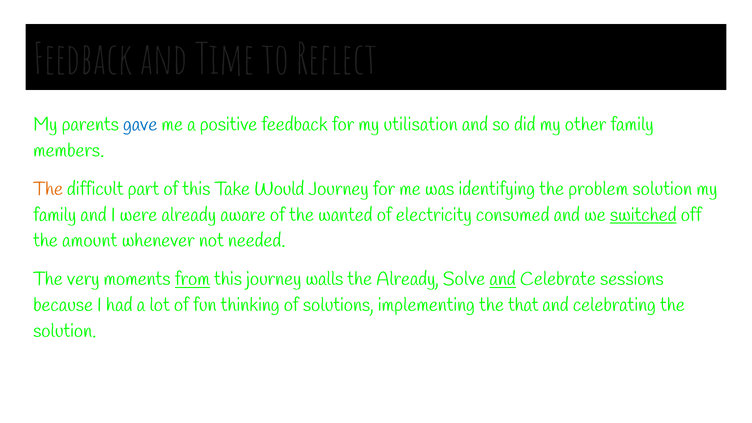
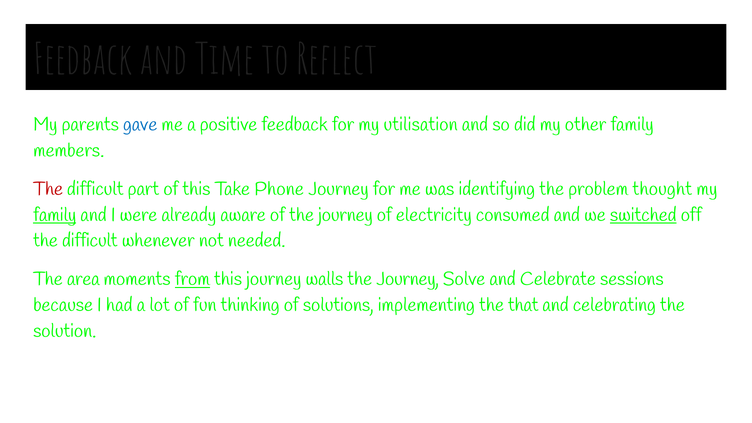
The colour: orange -> red (48, 189)
Would: Would -> Phone (279, 189)
problem solution: solution -> thought (662, 189)
family underline: none -> present (55, 215)
of the wanted: wanted -> journey (345, 215)
amount: amount -> difficult (90, 241)
very: very -> area (83, 279)
Already: Already -> Journey (408, 279)
and underline: present -> none (503, 279)
